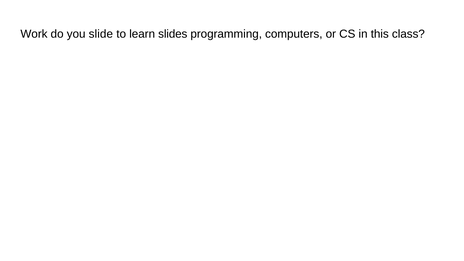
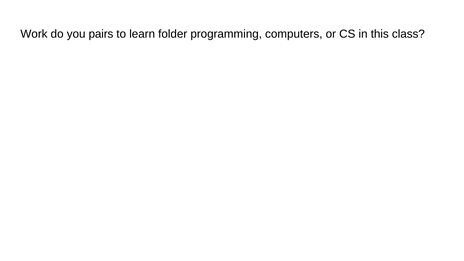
slide: slide -> pairs (101, 34)
slides: slides -> folder (173, 34)
